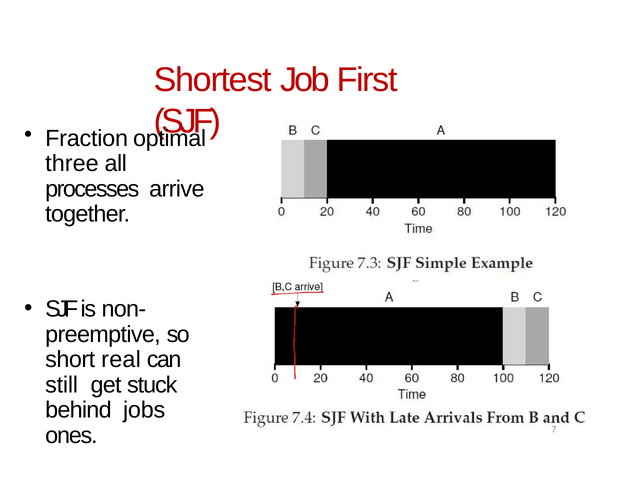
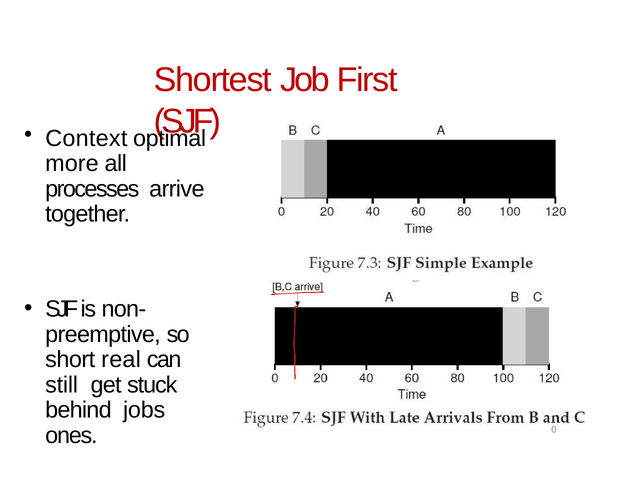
Fraction: Fraction -> Context (86, 139)
three: three -> more (72, 164)
7: 7 -> 0 (554, 430)
